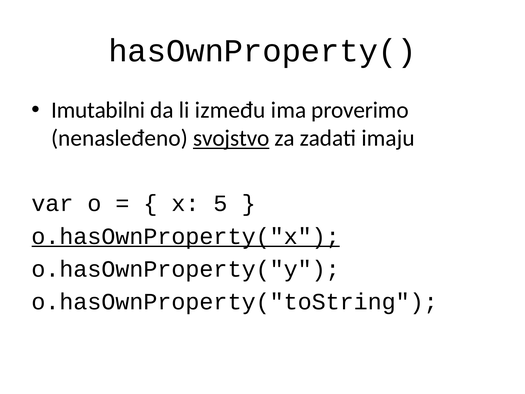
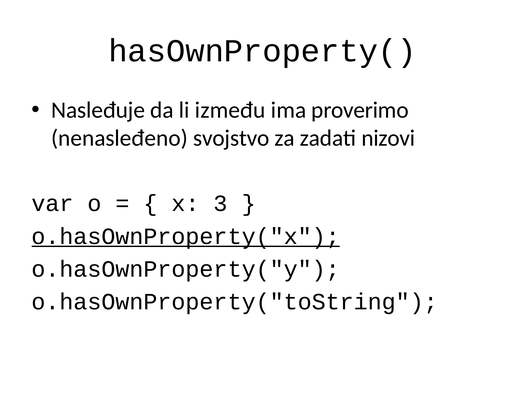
Imutabilni: Imutabilni -> Nasleđuje (98, 110)
svojstvo underline: present -> none (231, 138)
imaju: imaju -> nizovi (388, 138)
5: 5 -> 3 (221, 203)
